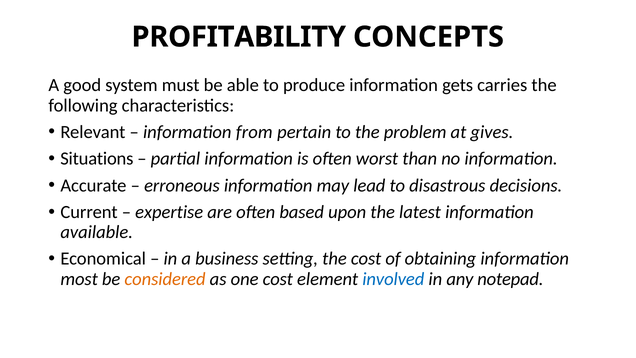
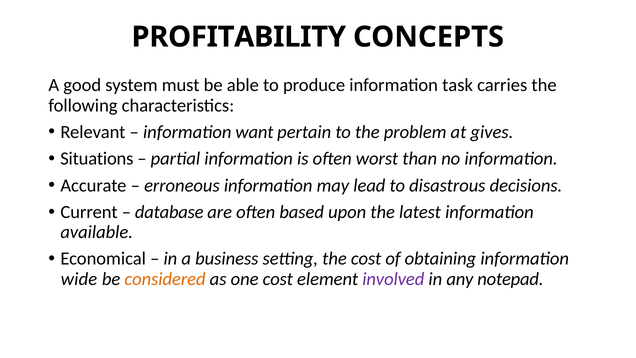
gets: gets -> task (458, 85)
from: from -> want (254, 132)
expertise: expertise -> database (169, 212)
most: most -> wide (79, 279)
involved colour: blue -> purple (393, 279)
